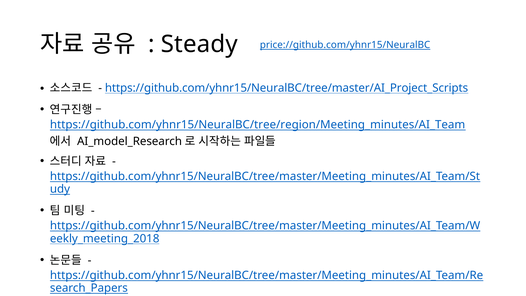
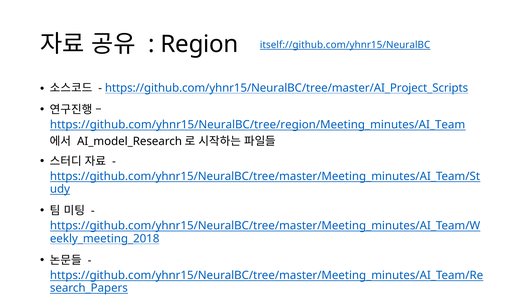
Steady: Steady -> Region (200, 44)
price://github.com/yhnr15/NeuralBC: price://github.com/yhnr15/NeuralBC -> itself://github.com/yhnr15/NeuralBC (345, 45)
